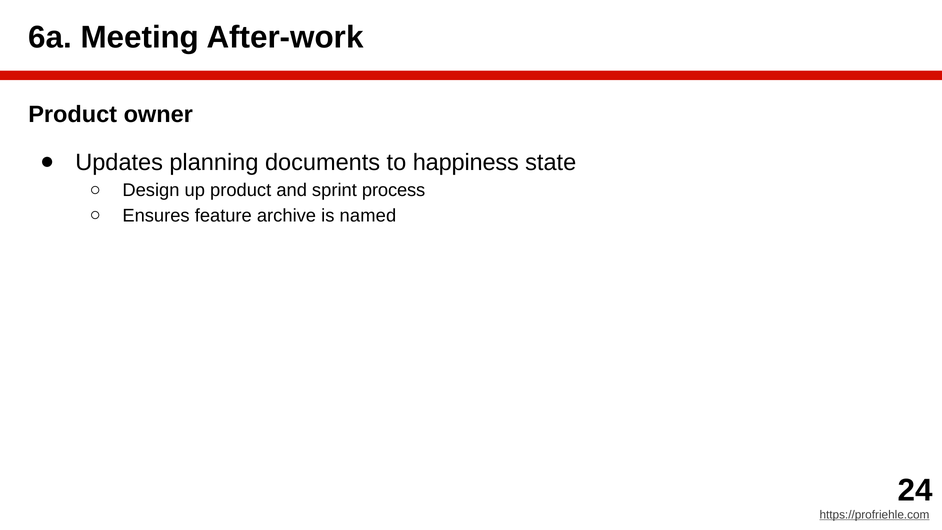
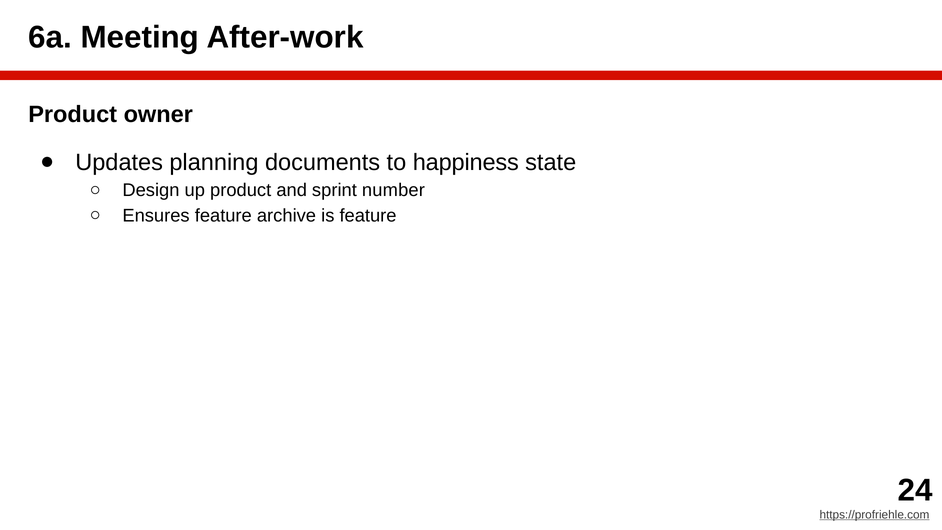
process: process -> number (393, 190)
is named: named -> feature (368, 216)
